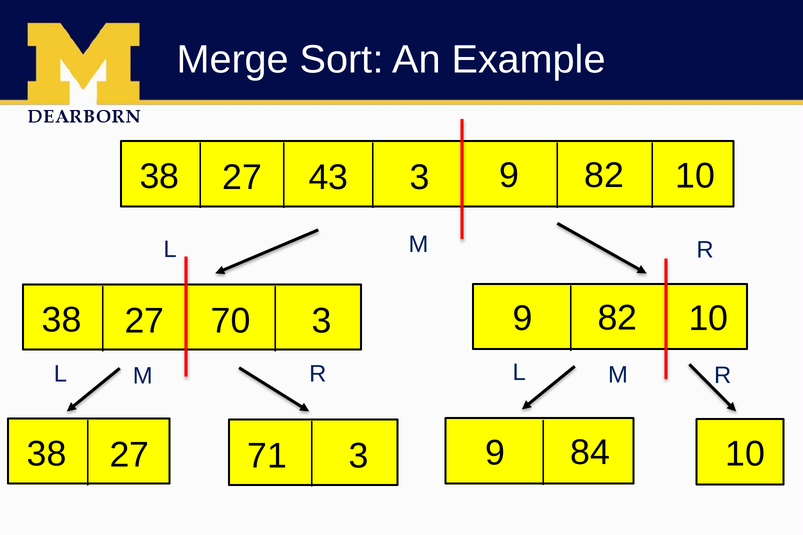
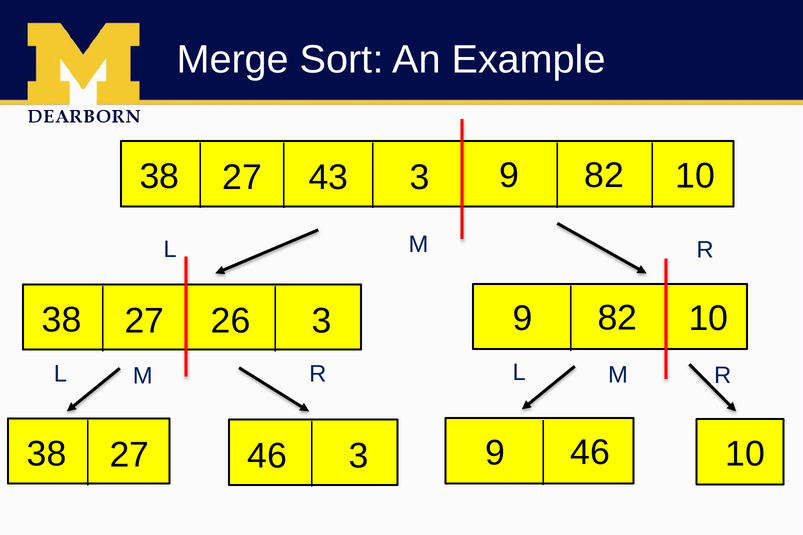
70: 70 -> 26 (231, 321)
27 71: 71 -> 46 (267, 456)
9 84: 84 -> 46 (590, 453)
